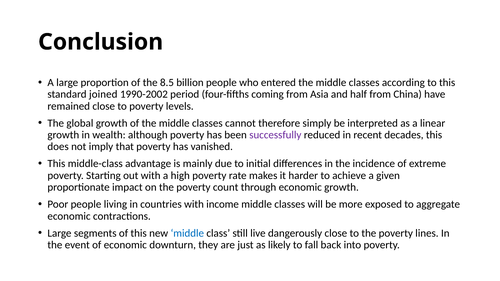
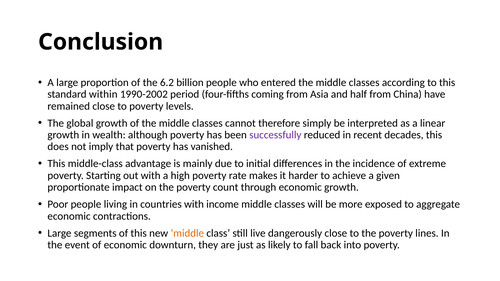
8.5: 8.5 -> 6.2 (167, 83)
joined: joined -> within (103, 94)
middle colour: blue -> orange (187, 233)
